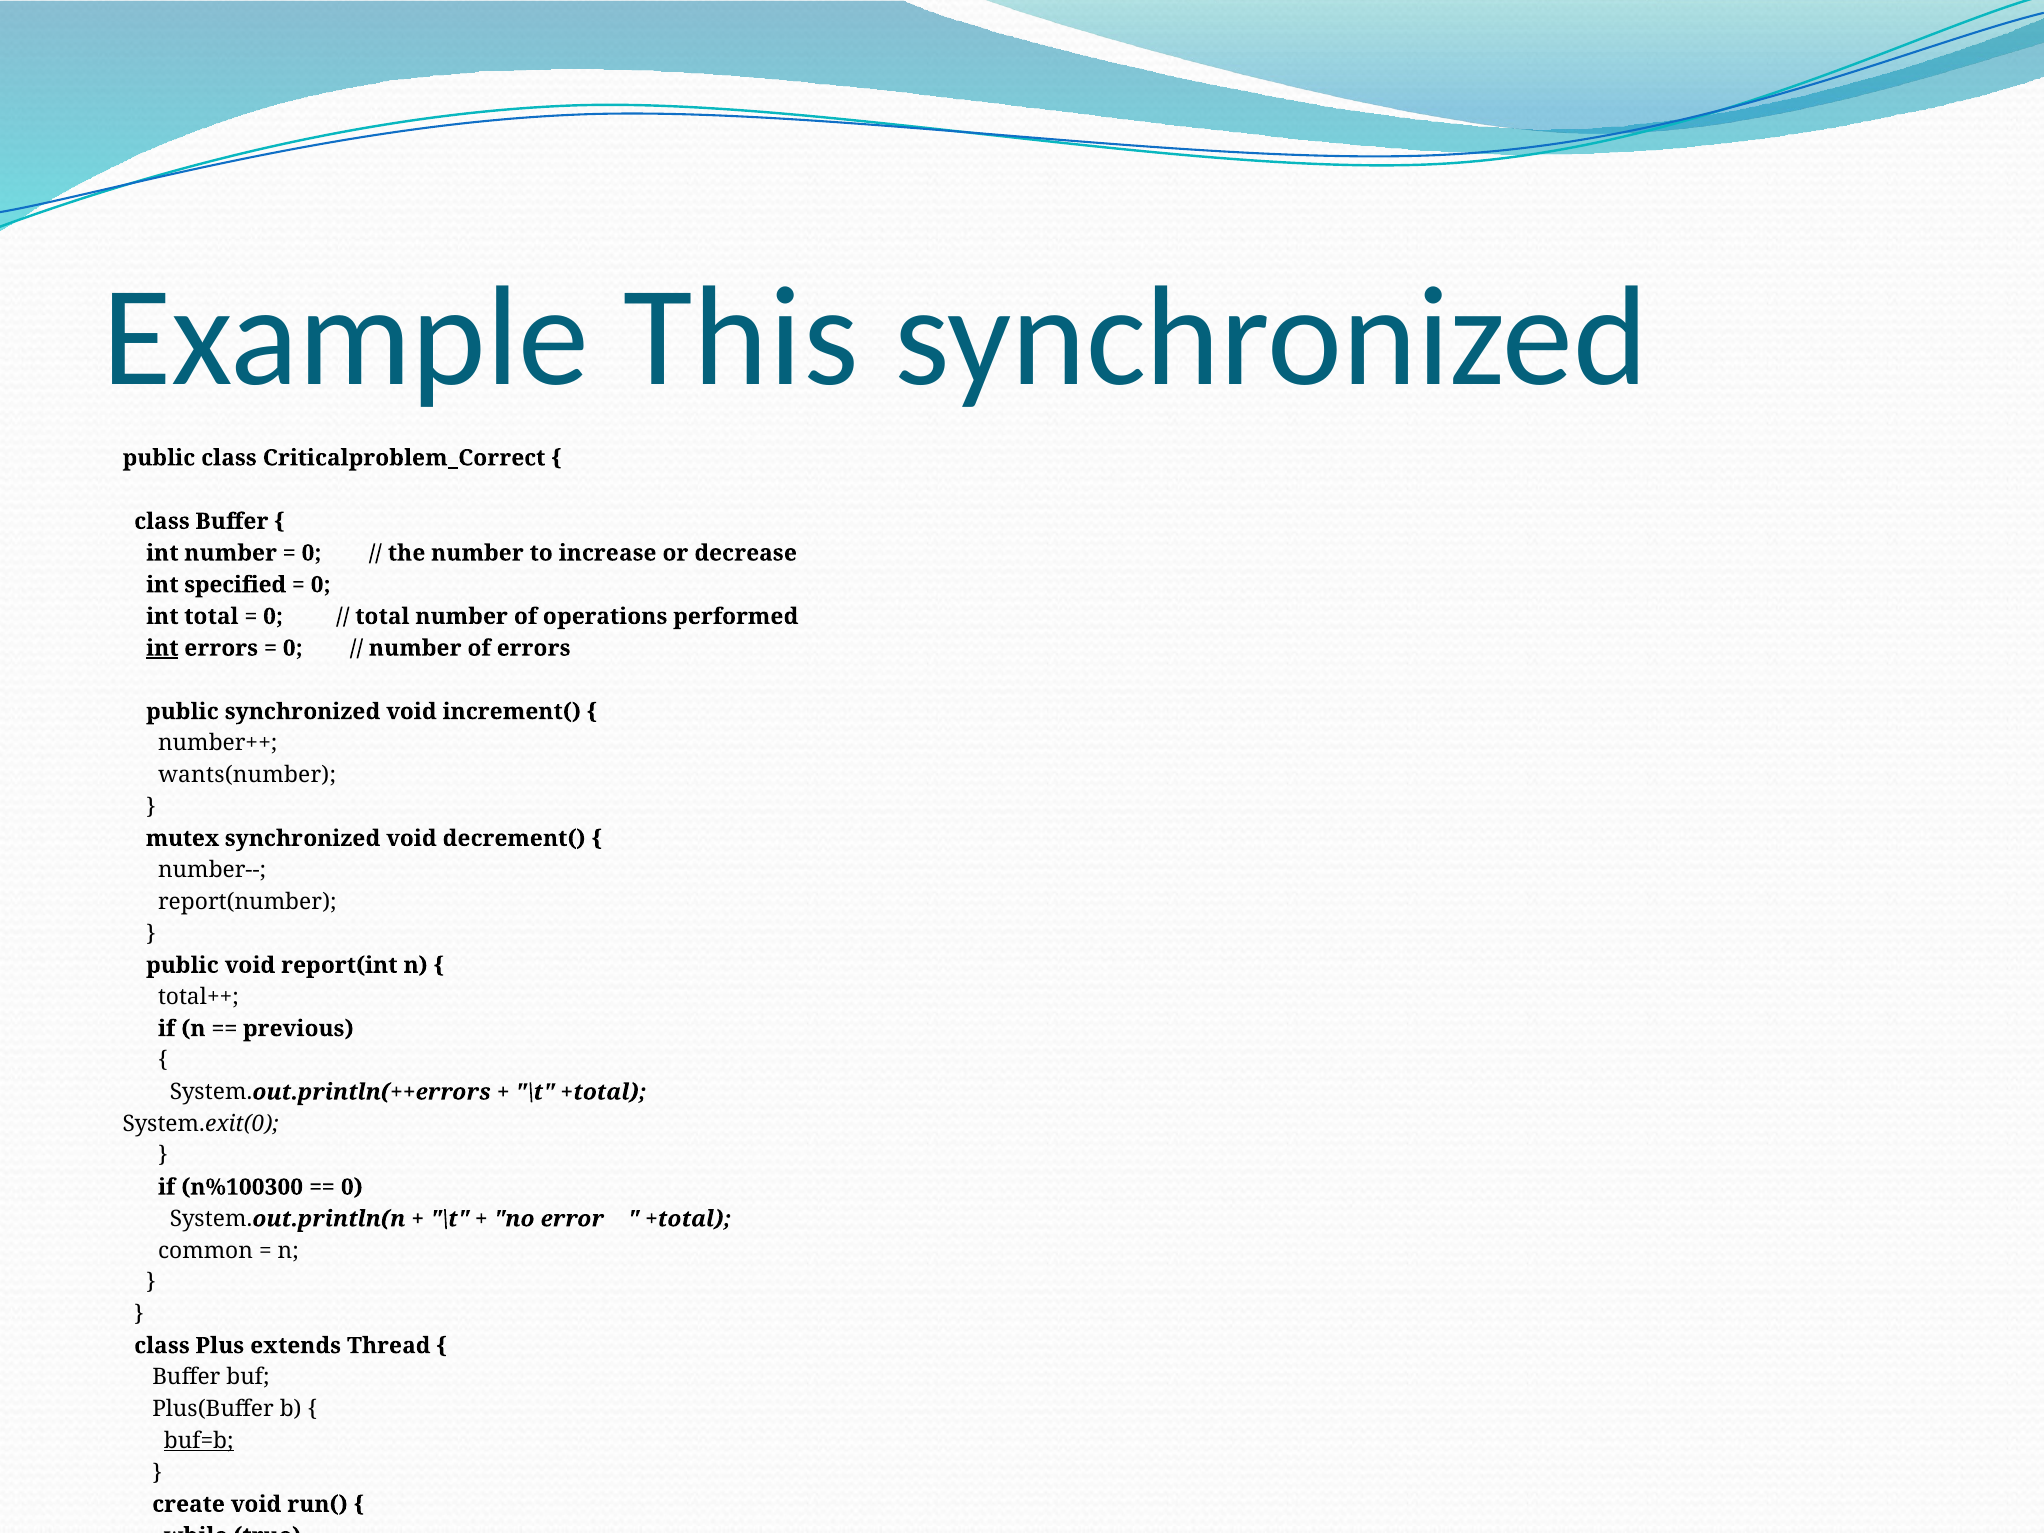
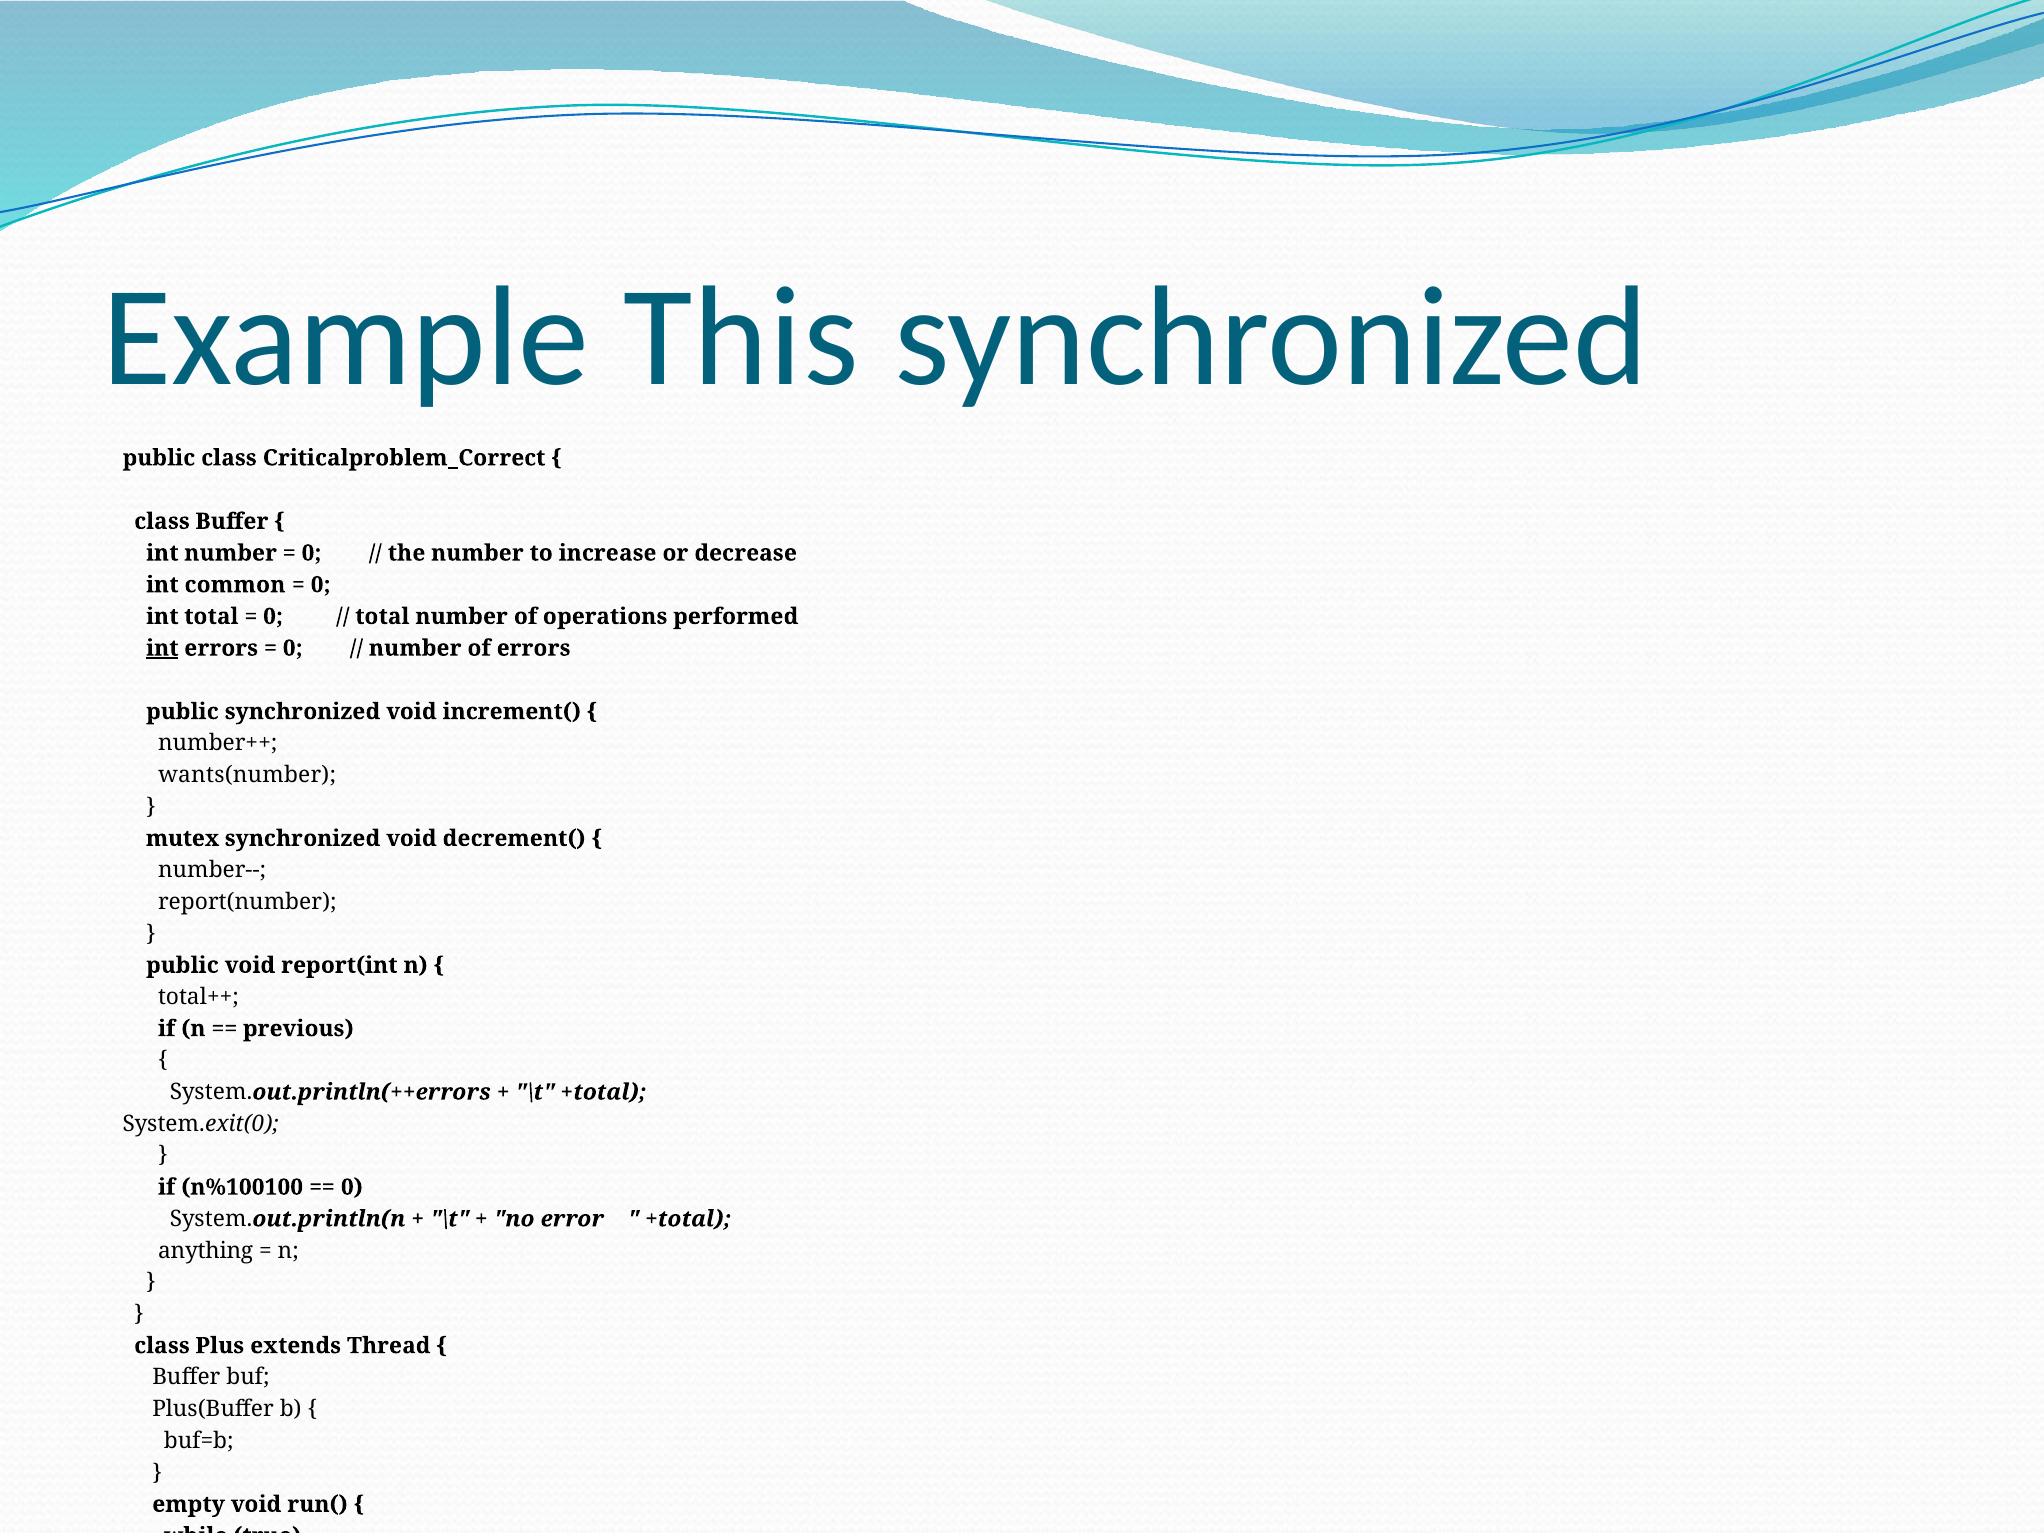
specified: specified -> common (235, 585)
n%100300: n%100300 -> n%100100 (242, 1187)
common: common -> anything (206, 1251)
buf=b underline: present -> none (199, 1441)
create: create -> empty (189, 1504)
